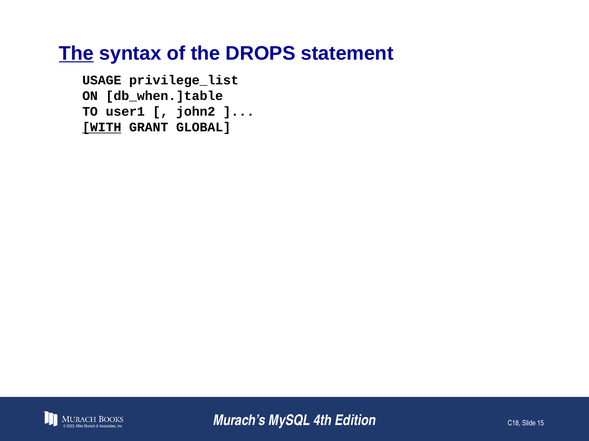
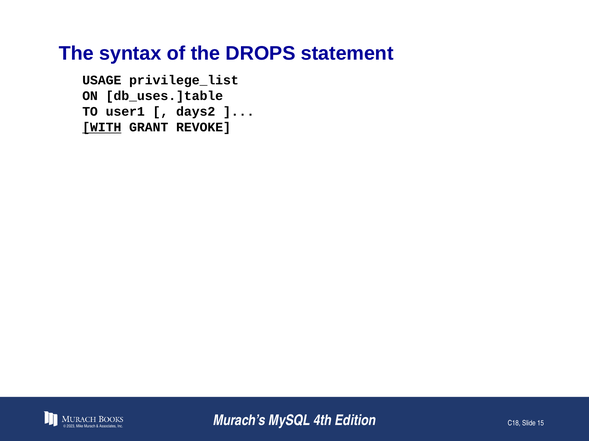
The underline: present -> none (76, 54)
db_when.]table: db_when.]table -> db_uses.]table (164, 96)
john2: john2 -> days2 (196, 112)
GLOBAL: GLOBAL -> REVOKE (204, 128)
